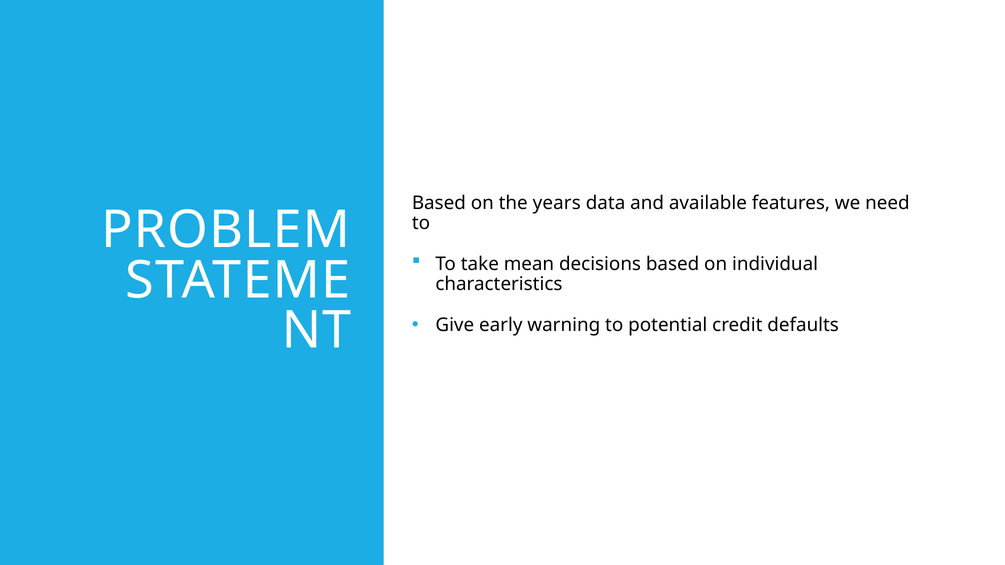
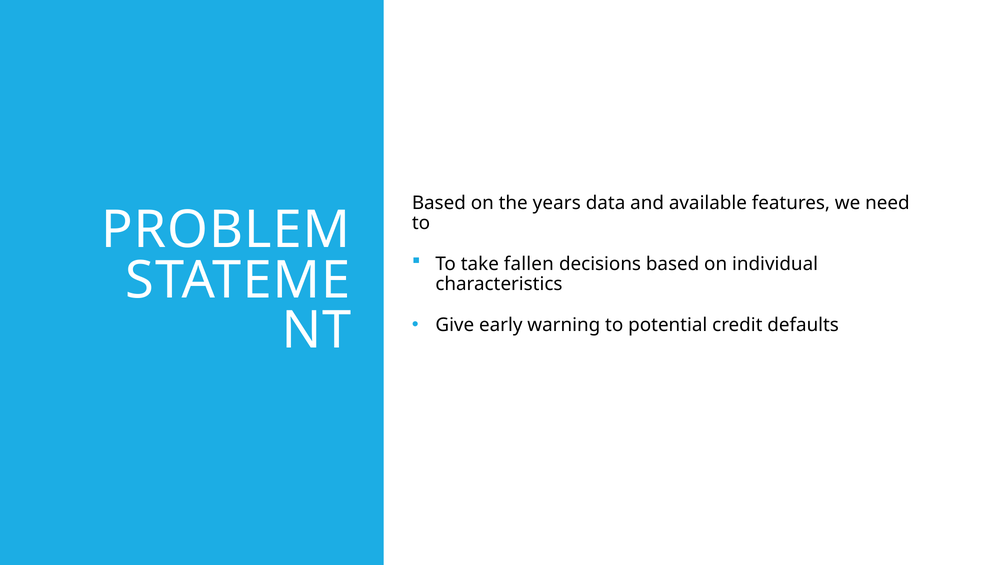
mean: mean -> fallen (529, 264)
